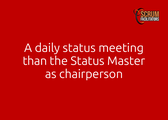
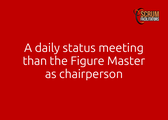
the Status: Status -> Figure (88, 61)
